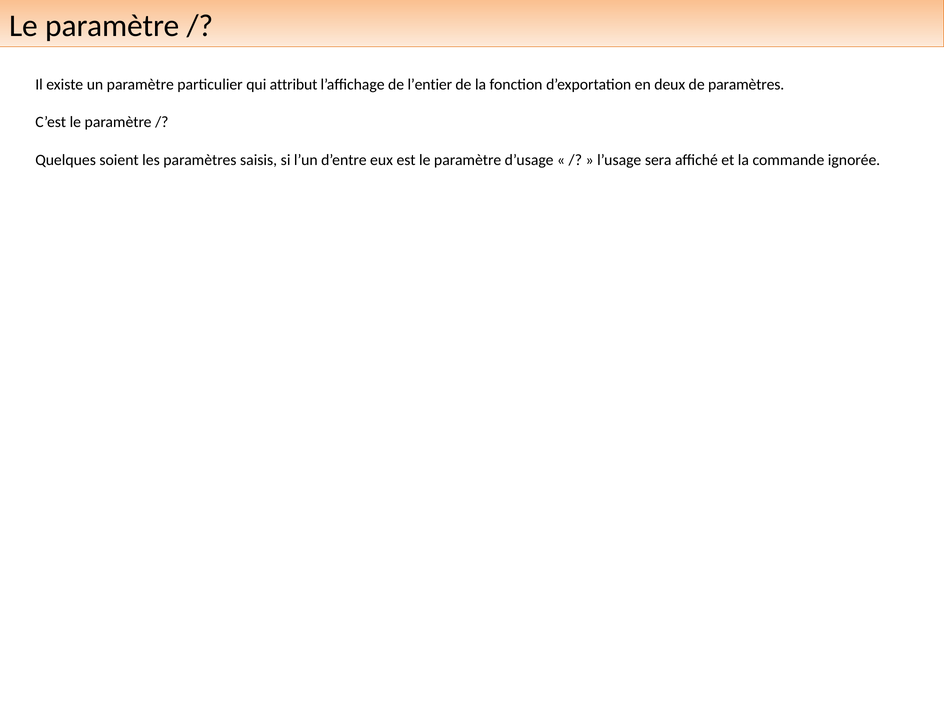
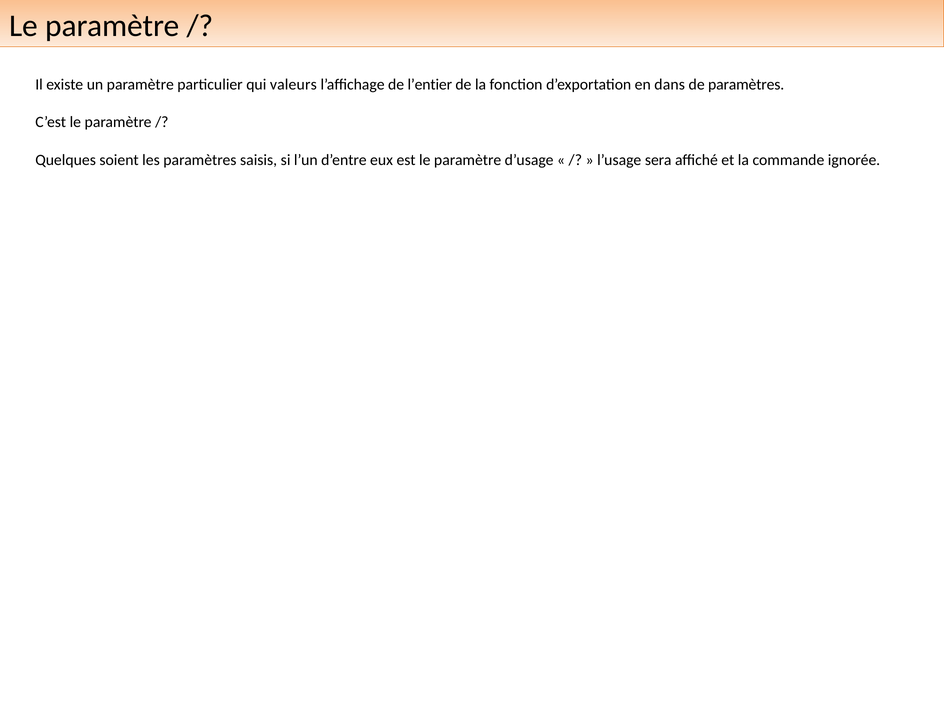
attribut: attribut -> valeurs (293, 84)
deux: deux -> dans (670, 84)
